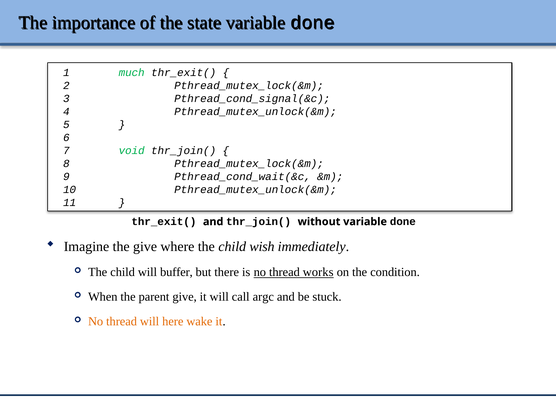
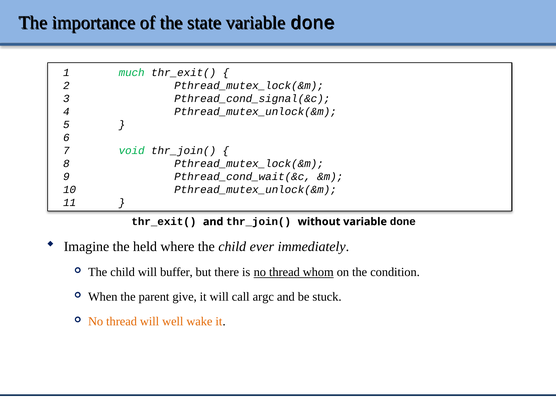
the give: give -> held (145, 247)
wish: wish -> ever (262, 247)
works: works -> whom (318, 272)
here: here -> well (173, 322)
